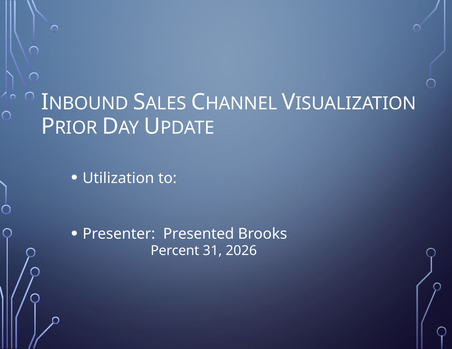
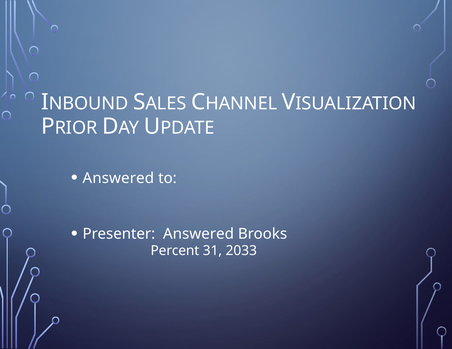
Utilization: Utilization -> Answered (118, 178)
Presenter Presented: Presented -> Answered (199, 234)
2026: 2026 -> 2033 (241, 251)
